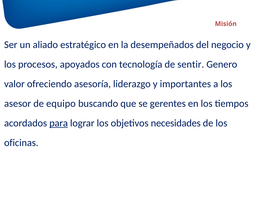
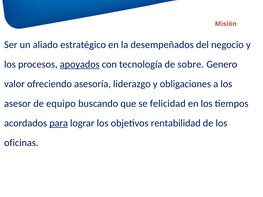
apoyados underline: none -> present (80, 64)
sentir: sentir -> sobre (191, 64)
importantes: importantes -> obligaciones (185, 84)
gerentes: gerentes -> felicidad (168, 104)
necesidades: necesidades -> rentabilidad (176, 123)
